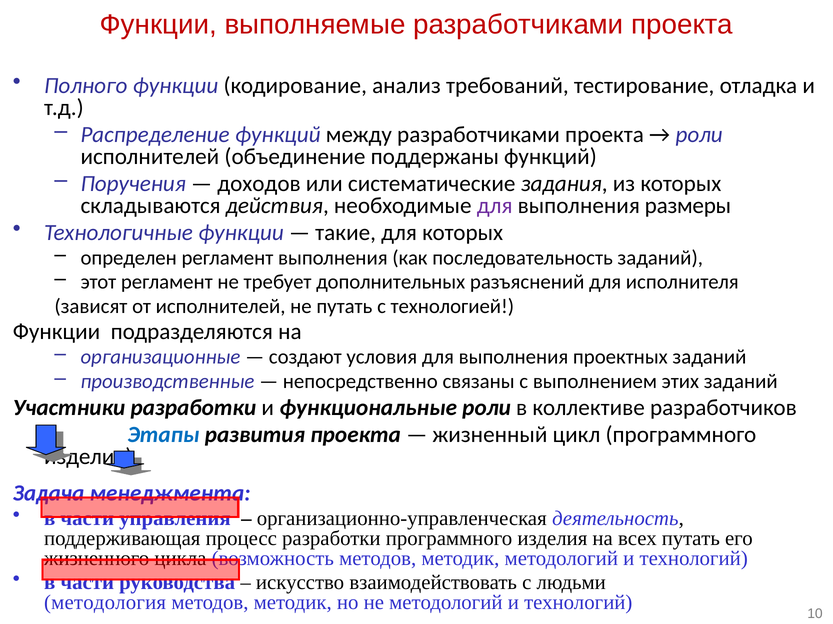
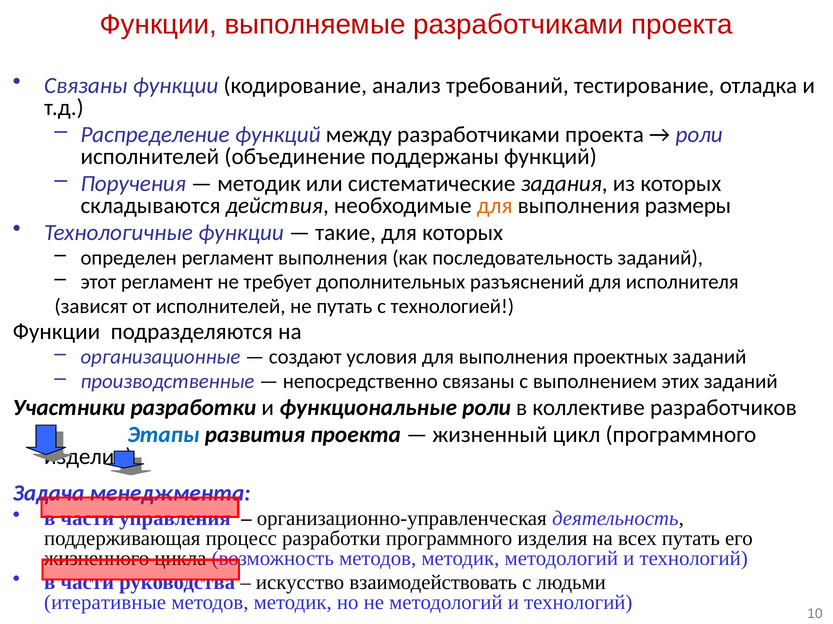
Полного: Полного -> Связаны (86, 85)
доходов: доходов -> методик (259, 184)
для colour: purple -> orange (495, 206)
методология: методология -> итеративные (105, 603)
